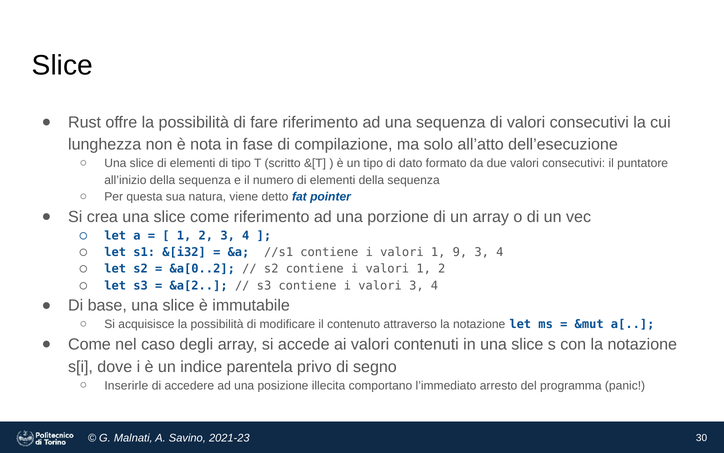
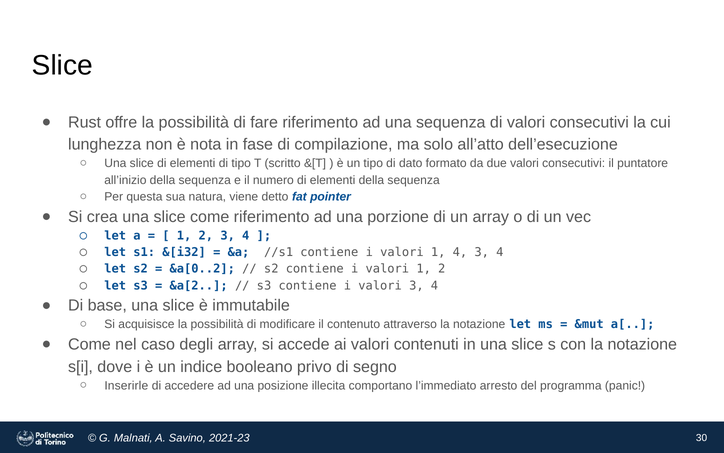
1 9: 9 -> 4 (460, 252)
parentela: parentela -> booleano (260, 366)
